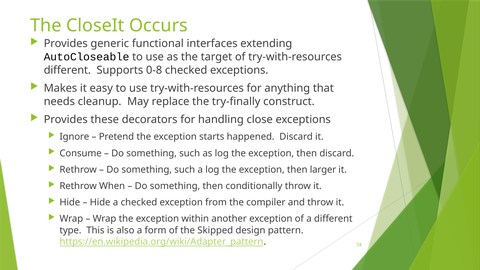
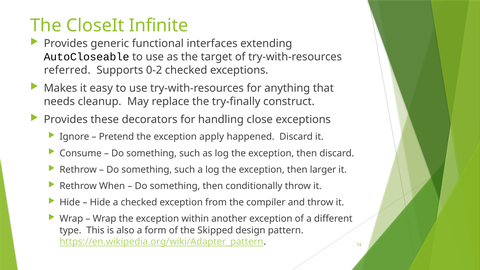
Occurs: Occurs -> Infinite (159, 26)
different: different -> referred (67, 70)
0-8: 0-8 -> 0-2 (154, 70)
starts: starts -> apply (212, 137)
